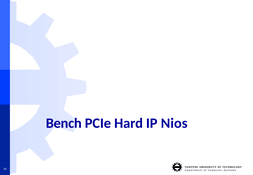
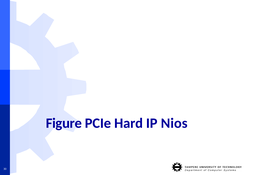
Bench: Bench -> Figure (64, 123)
